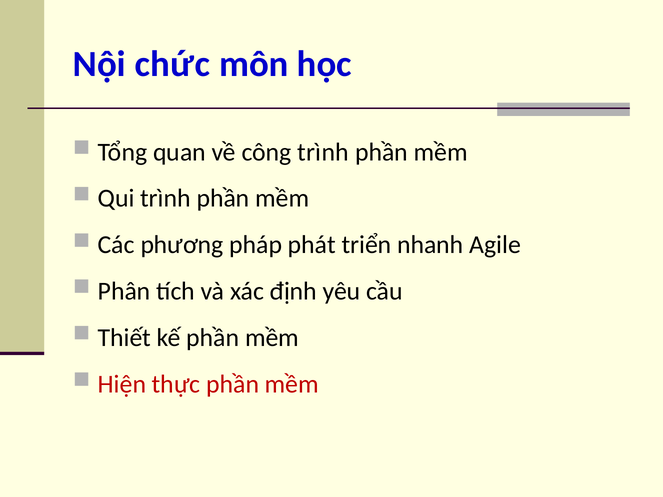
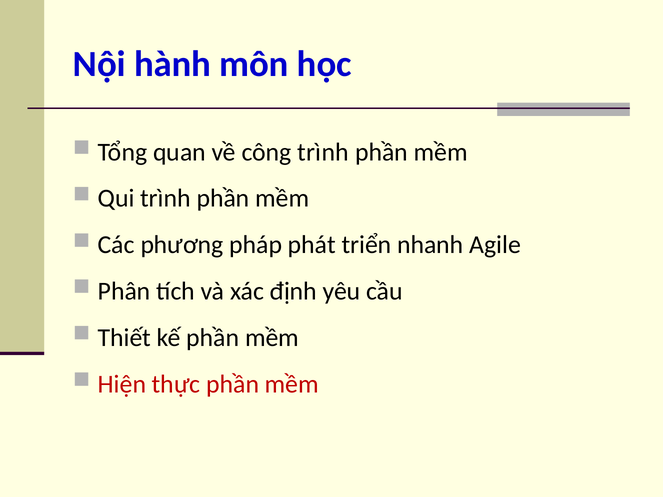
chức: chức -> hành (173, 64)
